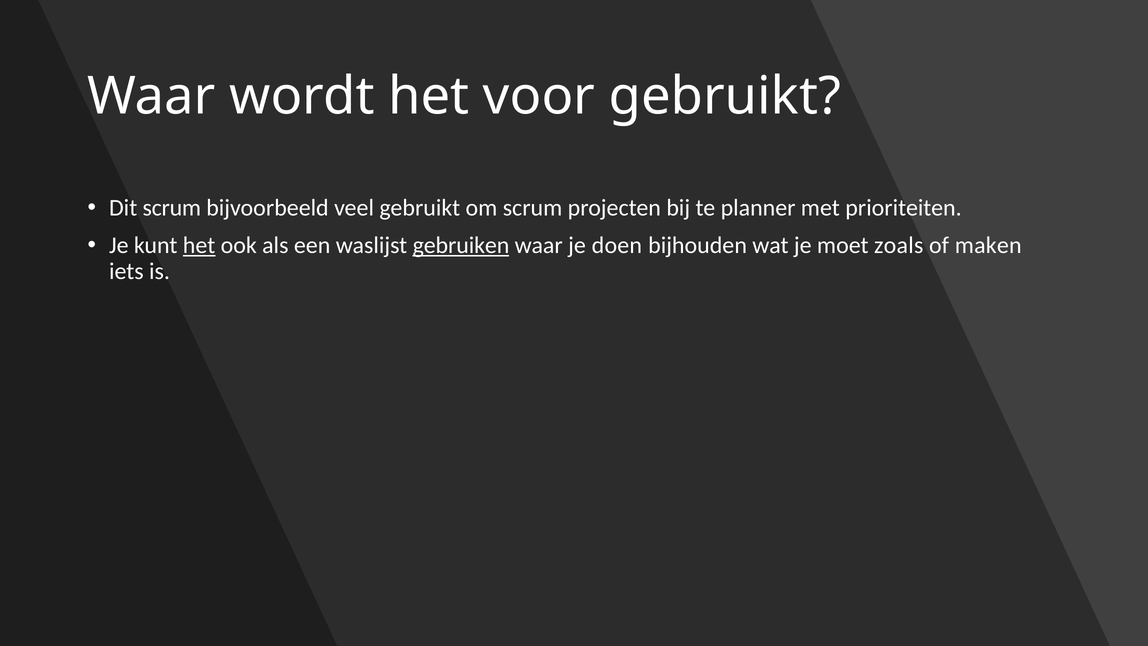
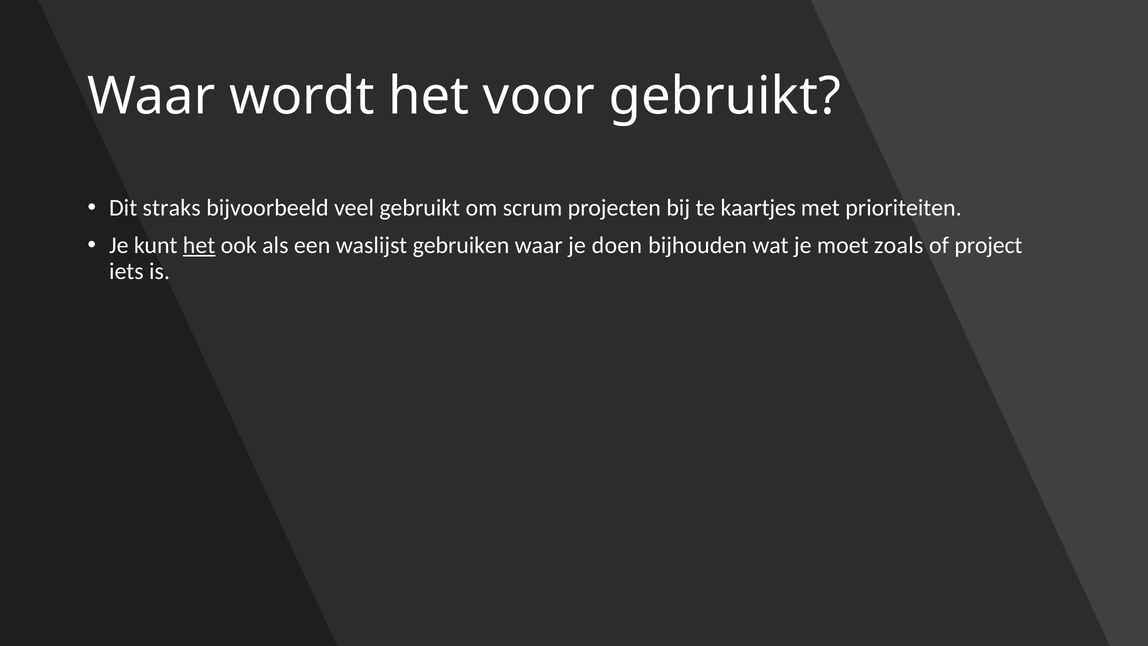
Dit scrum: scrum -> straks (172, 208)
planner: planner -> kaartjes (758, 208)
gebruiken underline: present -> none (461, 245)
maken: maken -> project (988, 245)
